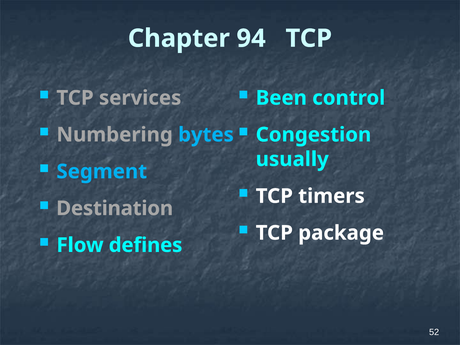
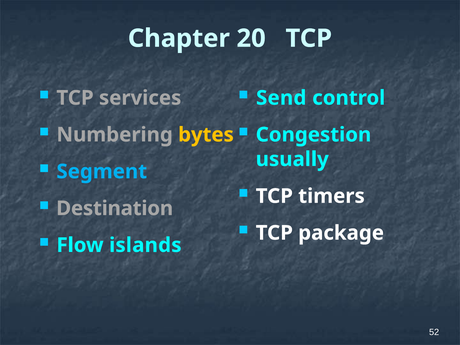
94: 94 -> 20 (251, 38)
Been: Been -> Send (281, 98)
bytes colour: light blue -> yellow (206, 135)
defines: defines -> islands (145, 245)
